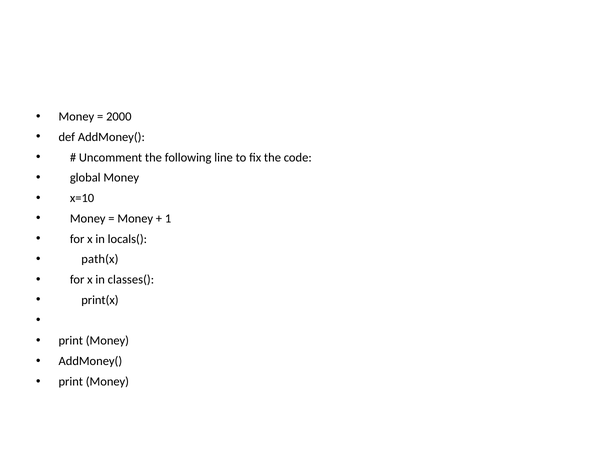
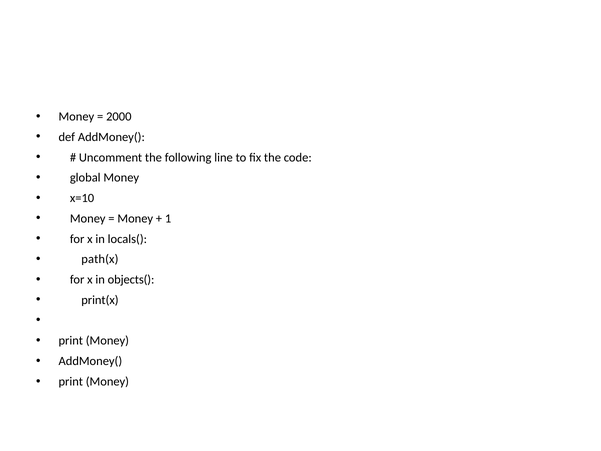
classes(: classes( -> objects( (131, 280)
